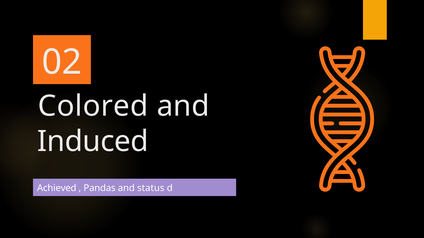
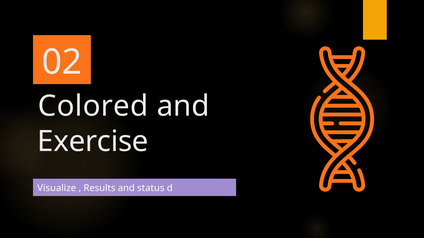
Induced: Induced -> Exercise (93, 142)
Achieved: Achieved -> Visualize (57, 188)
Pandas: Pandas -> Results (100, 188)
